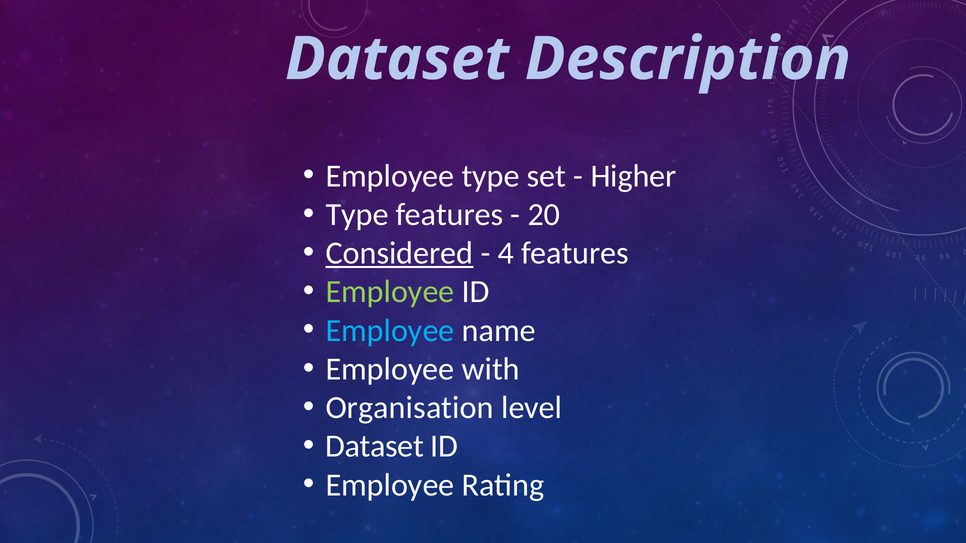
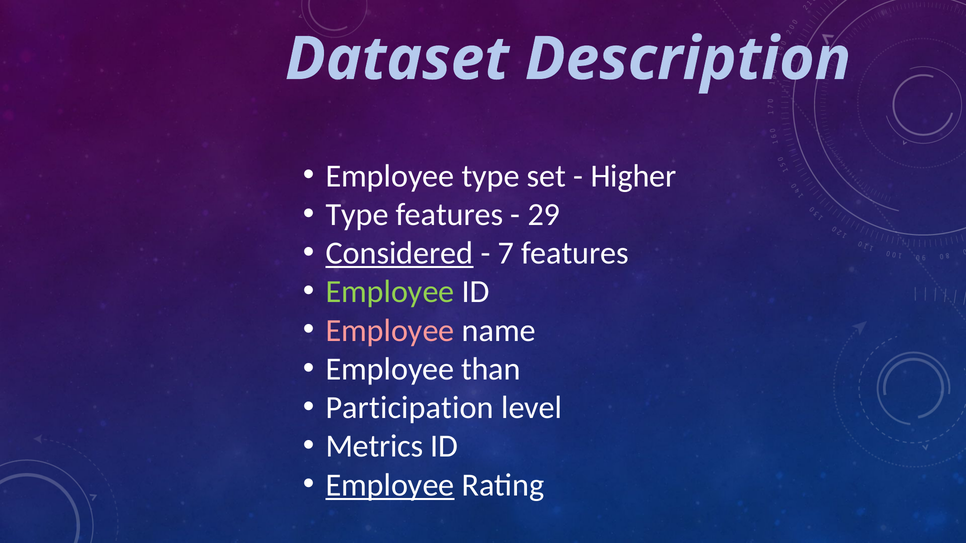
20: 20 -> 29 (544, 215)
4: 4 -> 7 (506, 253)
Employee colour: light blue -> pink (390, 331)
with: with -> than (491, 369)
Organisation: Organisation -> Participation (410, 408)
Dataset: Dataset -> Metrics (374, 447)
Employee underline: none -> present (390, 485)
